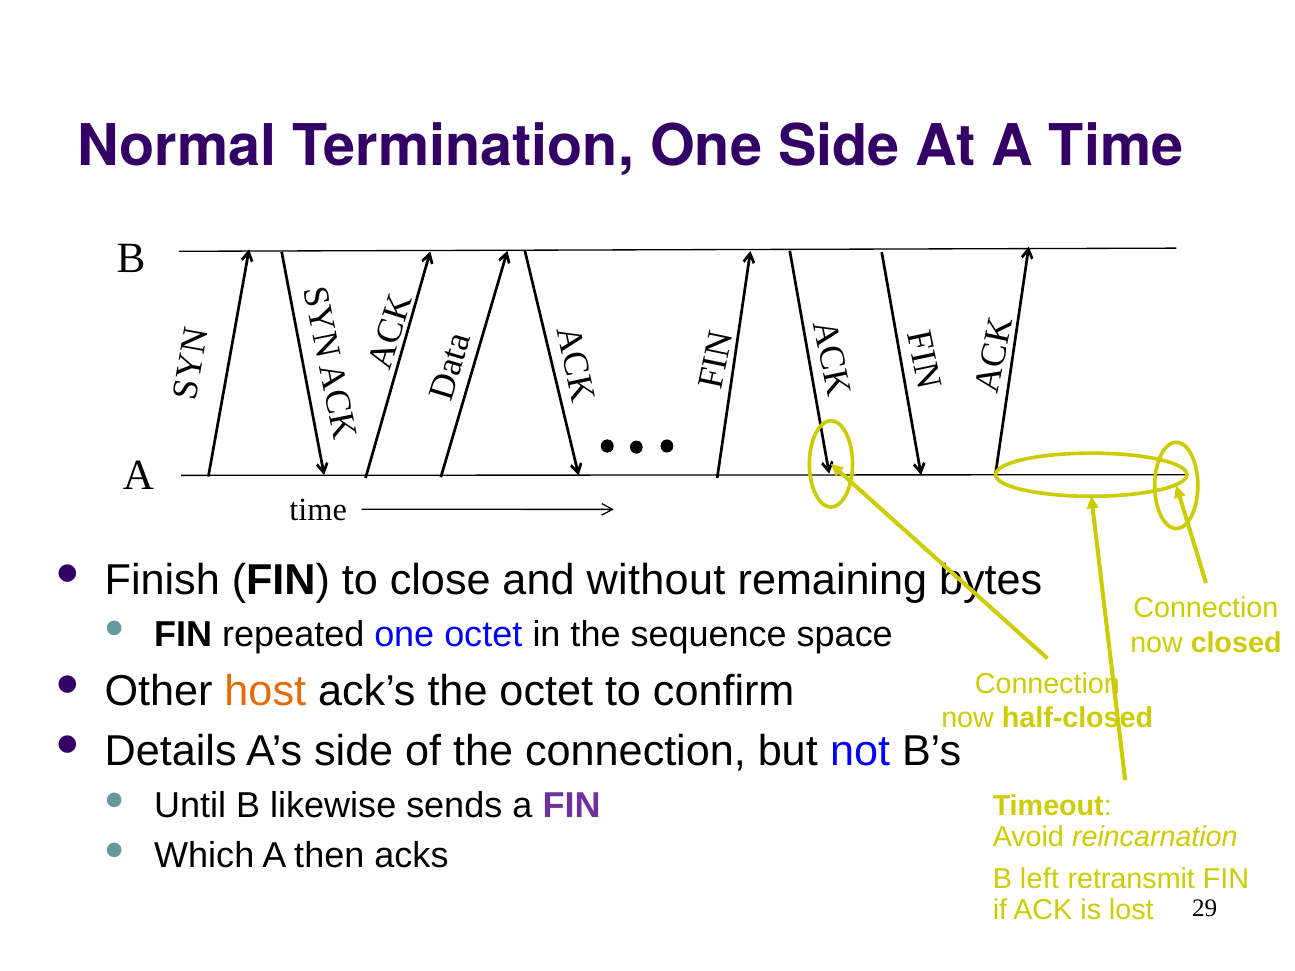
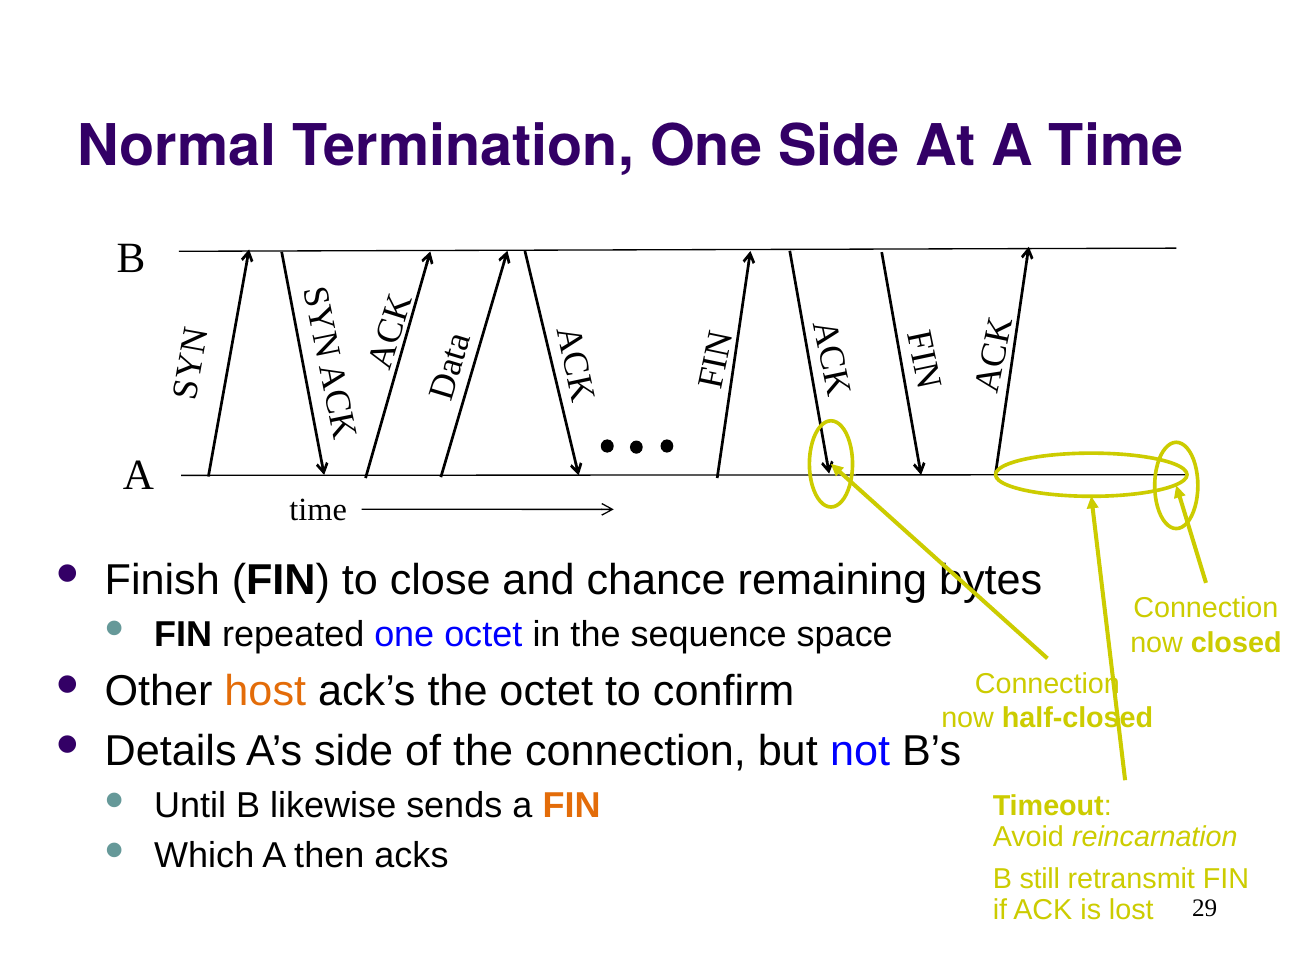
without: without -> chance (656, 580)
FIN colour: purple -> orange (572, 806)
left: left -> still (1040, 879)
